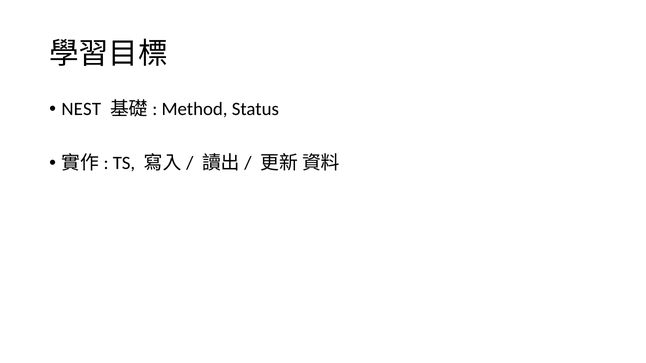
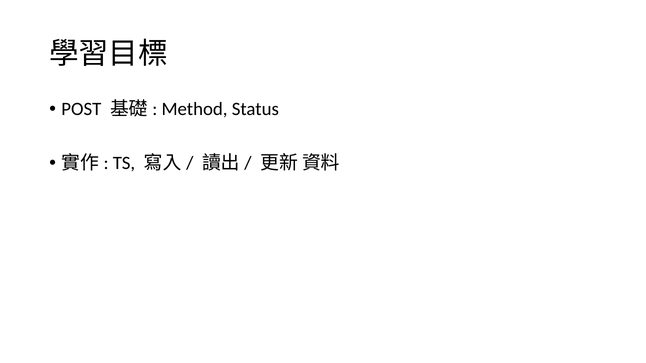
NEST: NEST -> POST (81, 109)
